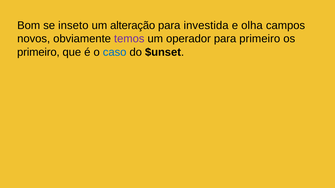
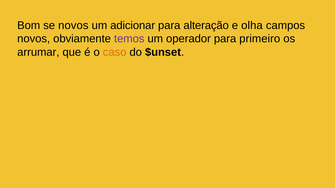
se inseto: inseto -> novos (73, 25)
alteração: alteração -> adicionar (133, 25)
investida: investida -> alteração (206, 25)
primeiro: primeiro -> arrumar (38, 52)
caso colour: blue -> orange (115, 52)
